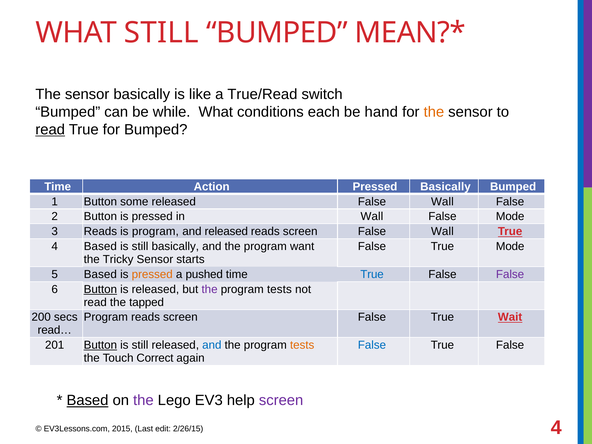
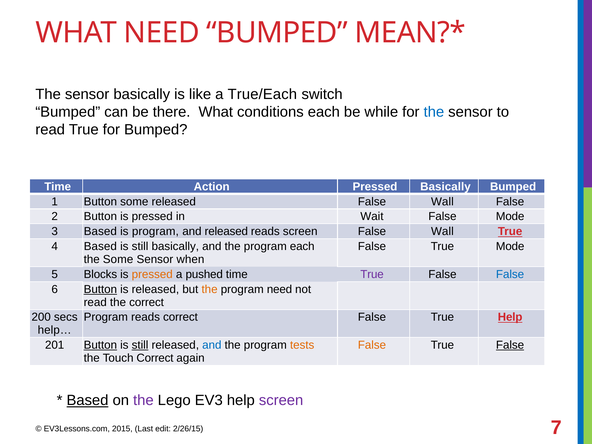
WHAT STILL: STILL -> NEED (162, 33)
True/Read: True/Read -> True/Each (262, 94)
while: while -> there (172, 112)
hand: hand -> while (381, 112)
the colour: orange -> blue (434, 112)
read underline: present -> none (50, 130)
in Wall: Wall -> Wait (372, 216)
3 Reads: Reads -> Based (100, 231)
program want: want -> each (302, 246)
the Tricky: Tricky -> Some (118, 259)
starts: starts -> when (190, 259)
5 Based: Based -> Blocks (100, 274)
True colour: blue -> purple (372, 274)
False colour: purple -> blue (510, 274)
the colour: purple -> orange (210, 289)
tests: tests -> need (279, 289)
the tapped: tapped -> correct (147, 302)
Program reads screen: screen -> correct (180, 317)
True Wait: Wait -> Help (510, 317)
read…: read… -> help… (55, 330)
still underline: none -> present (140, 345)
False colour: blue -> orange (372, 345)
False underline: none -> present (510, 345)
2/26/15 4: 4 -> 7 (556, 428)
